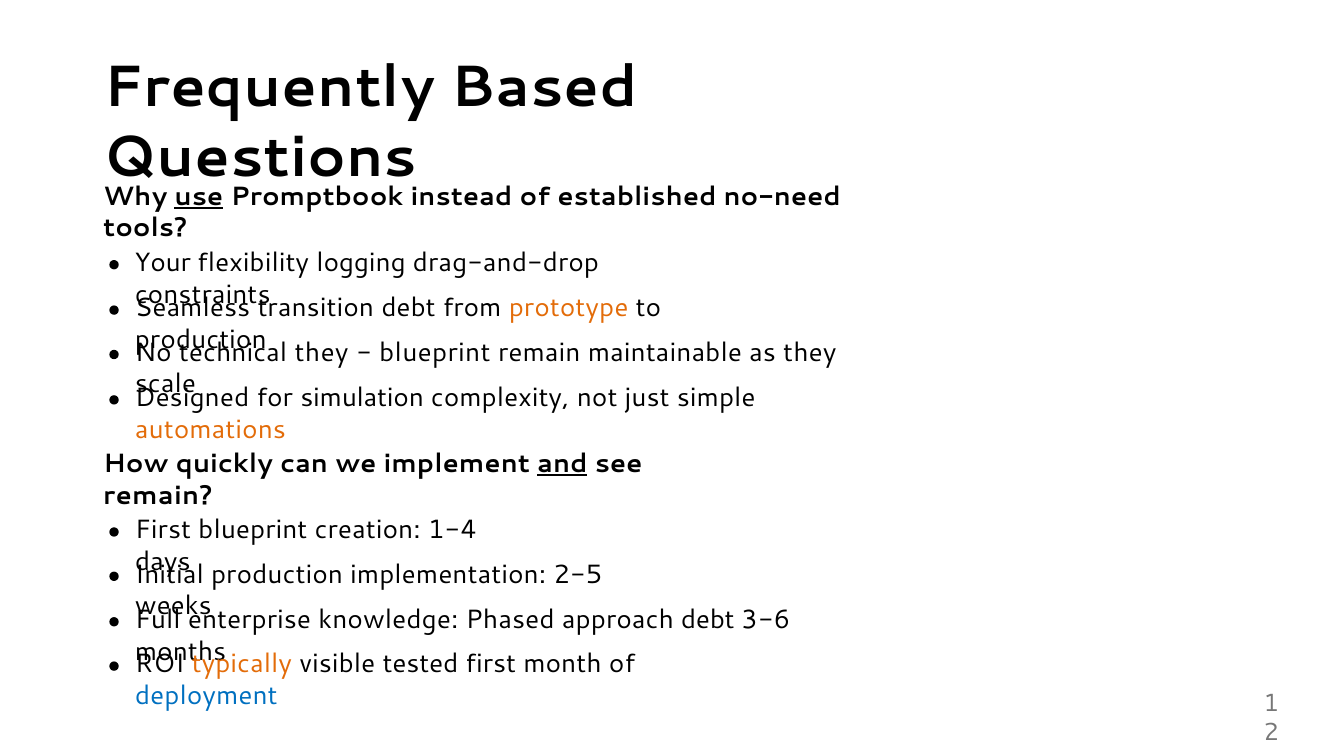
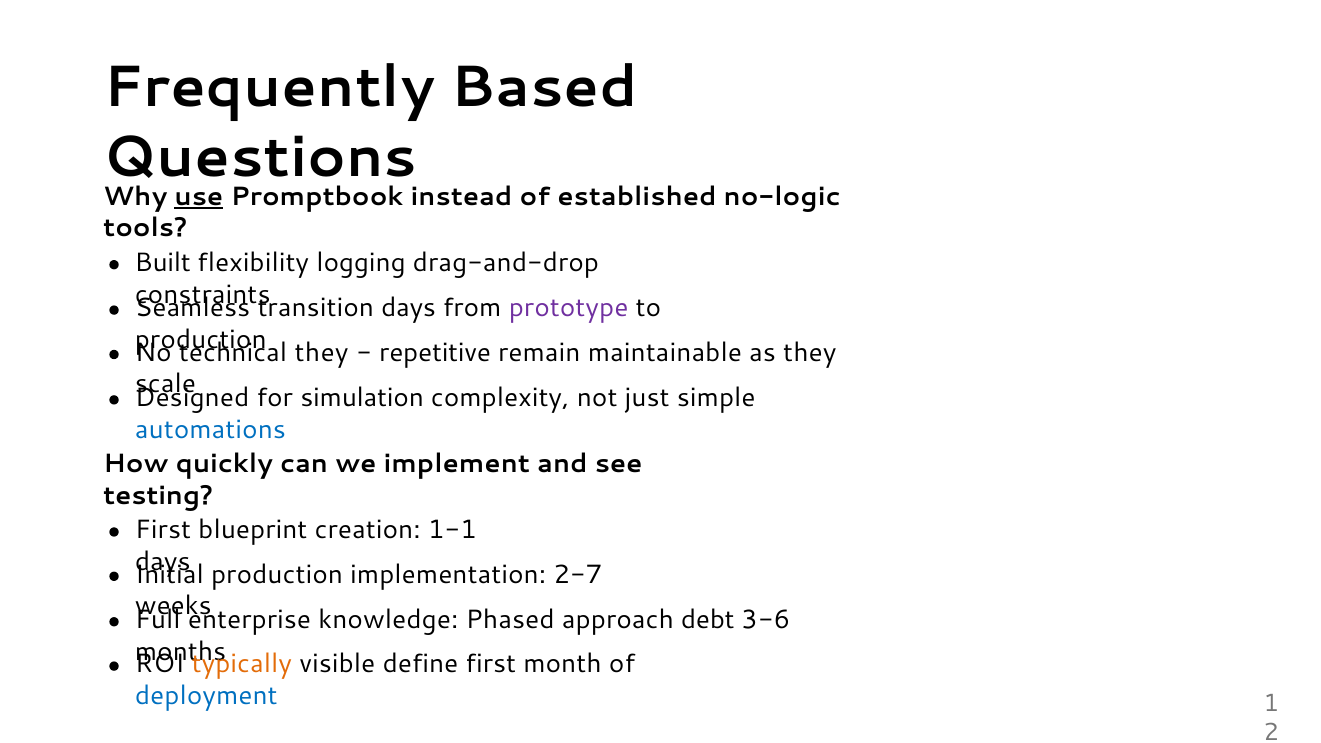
no-need: no-need -> no-logic (782, 197)
Your: Your -> Built (163, 263)
transition debt: debt -> days (409, 308)
prototype colour: orange -> purple (569, 308)
blueprint: blueprint -> repetitive (435, 352)
automations colour: orange -> blue (210, 430)
and underline: present -> none (562, 464)
remain: remain -> testing (158, 496)
1-4: 1-4 -> 1-1 (452, 530)
2-5: 2-5 -> 2-7 (578, 574)
tested: tested -> define (420, 664)
